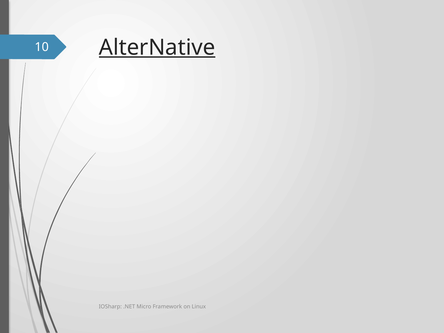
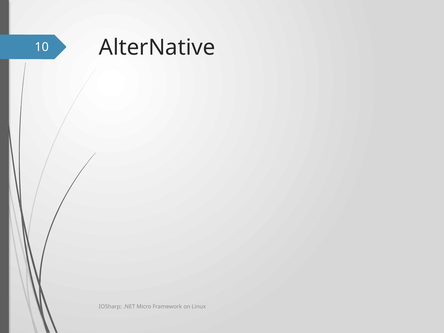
AlterNative underline: present -> none (157, 47)
